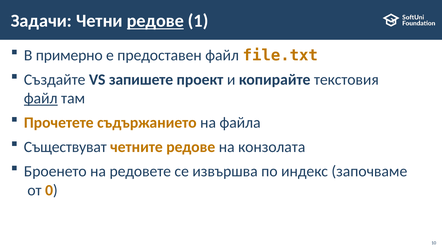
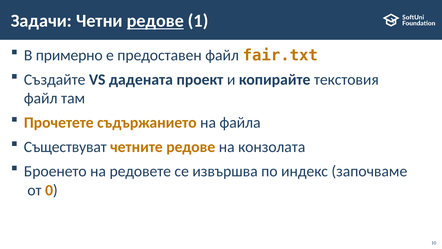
file.txt: file.txt -> fair.txt (280, 55)
запишете: запишете -> дадената (141, 79)
файл underline: present -> none (41, 98)
